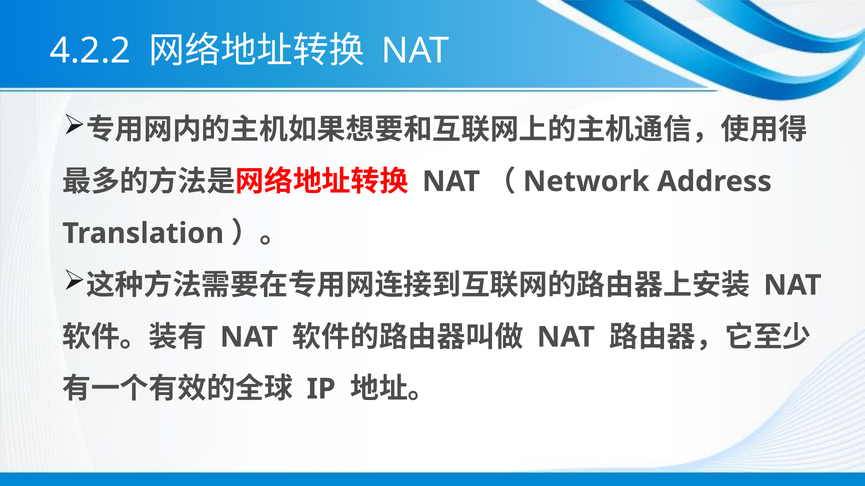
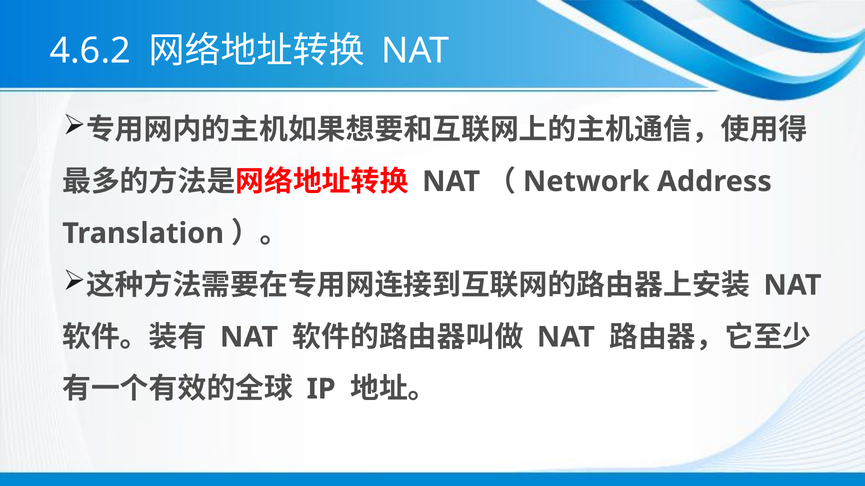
4.2.2: 4.2.2 -> 4.6.2 (90, 51)
